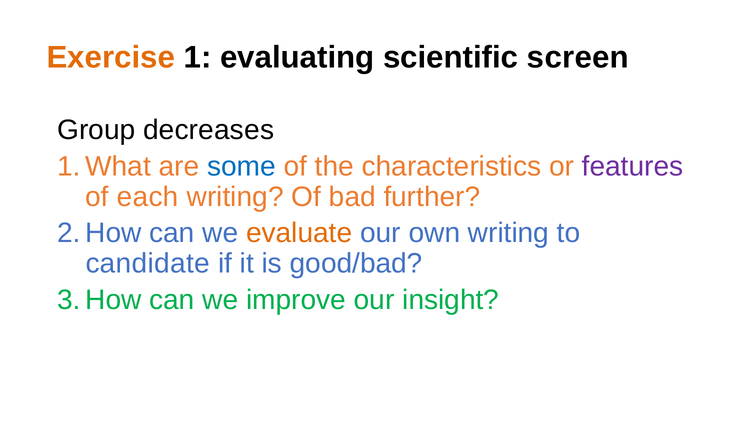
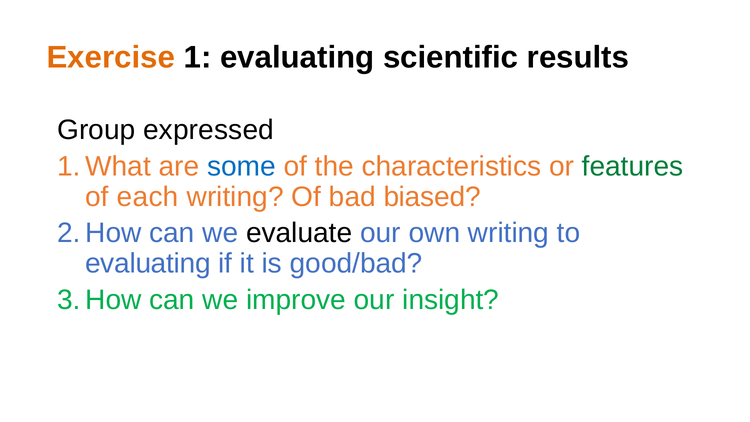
screen: screen -> results (578, 58)
decreases: decreases -> expressed (209, 130)
features colour: purple -> green (633, 166)
further: further -> biased (432, 197)
evaluate colour: orange -> black (299, 233)
candidate: candidate -> evaluating (148, 263)
